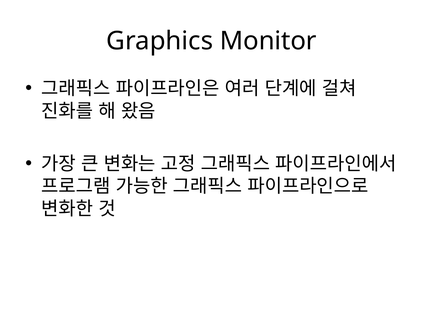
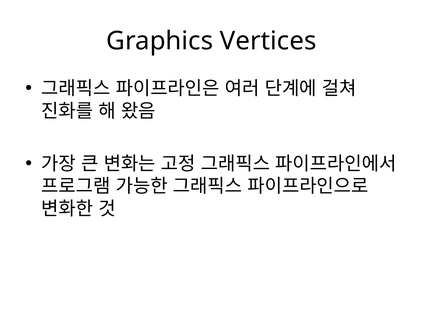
Monitor: Monitor -> Vertices (268, 41)
